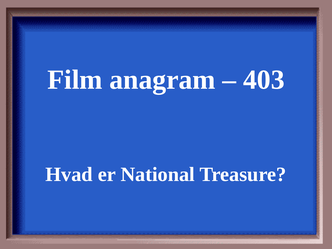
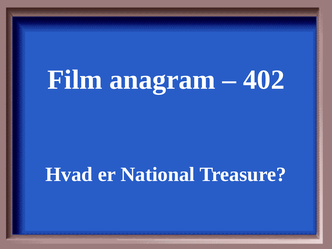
403: 403 -> 402 (264, 80)
